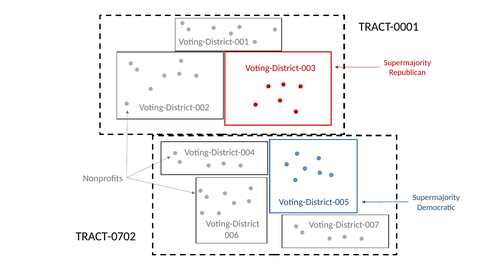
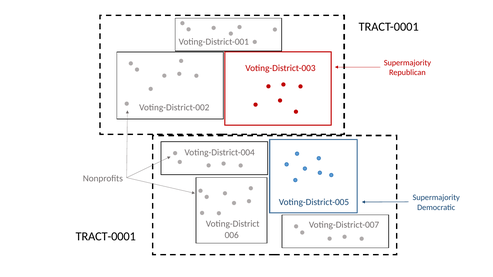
TRACT-0702: TRACT-0702 -> TRACT-0001 (106, 237)
